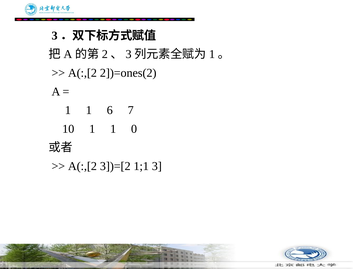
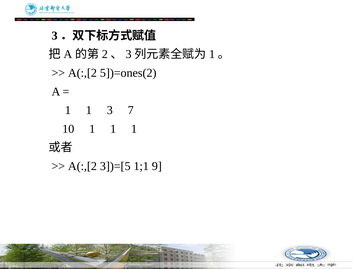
2])=ones(2: 2])=ones(2 -> 5])=ones(2 (128, 73)
6: 6 -> 3 (110, 110)
1 1 0: 0 -> 1 (134, 129)
3])=[2: 3])=[2 -> 3])=[5 (115, 166)
3: 3 -> 9 (157, 166)
